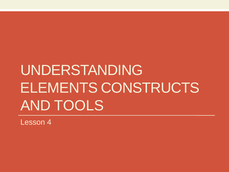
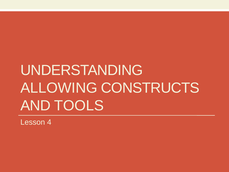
ELEMENTS: ELEMENTS -> ALLOWING (59, 88)
